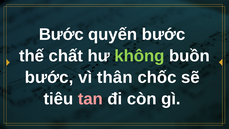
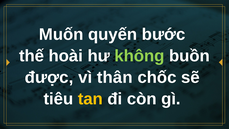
Bước: Bước -> Muốn (61, 34)
chất: chất -> hoài (66, 56)
bước: bước -> được (49, 77)
tan colour: pink -> yellow (90, 99)
